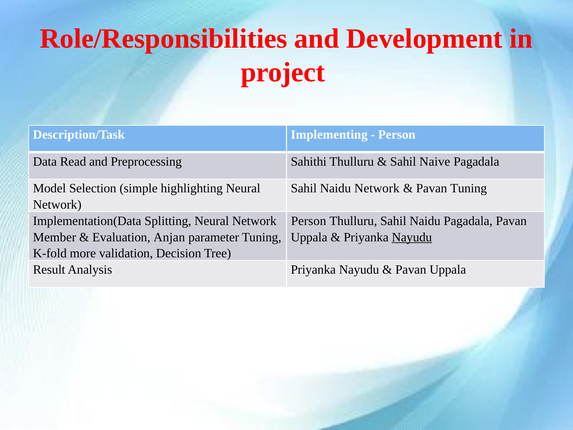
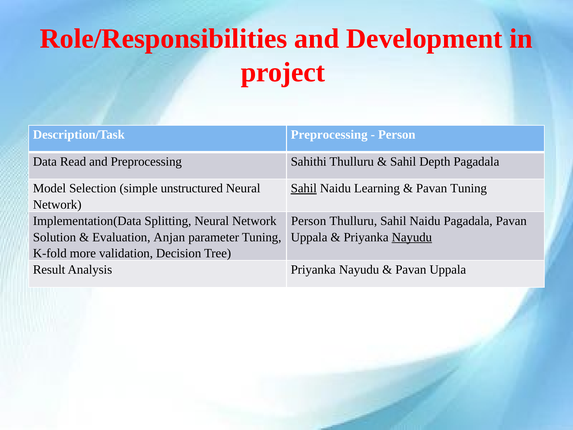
Description/Task Implementing: Implementing -> Preprocessing (329, 135)
Naive: Naive -> Depth (435, 161)
highlighting: highlighting -> unstructured (192, 188)
Sahil underline: none -> present (304, 188)
Naidu Network: Network -> Learning (377, 188)
Member: Member -> Solution (55, 237)
